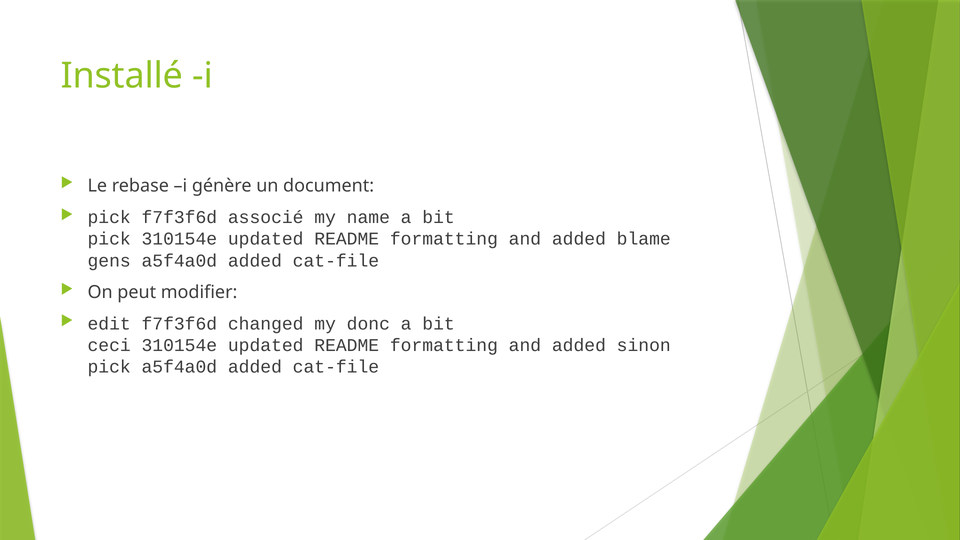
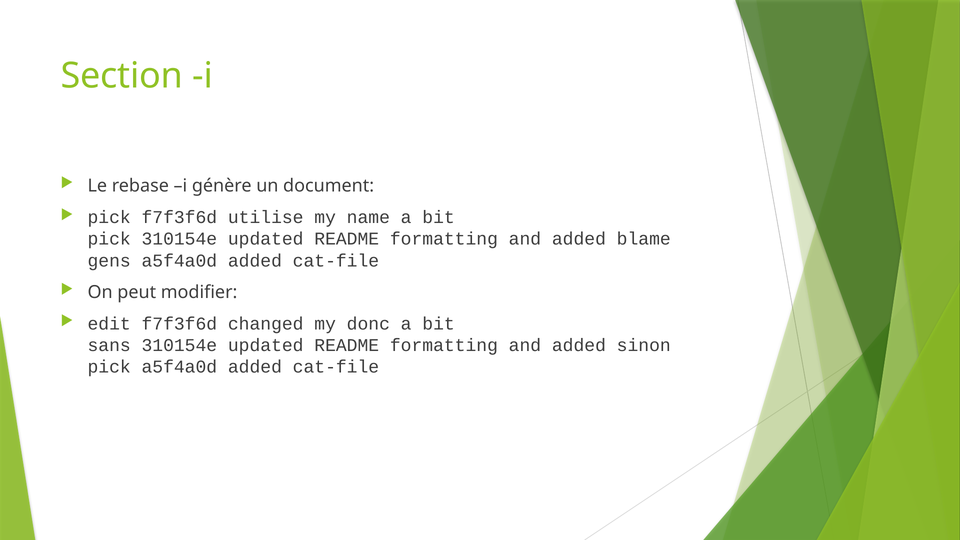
Installé: Installé -> Section (122, 76)
associé: associé -> utilise (266, 217)
ceci: ceci -> sans (109, 345)
